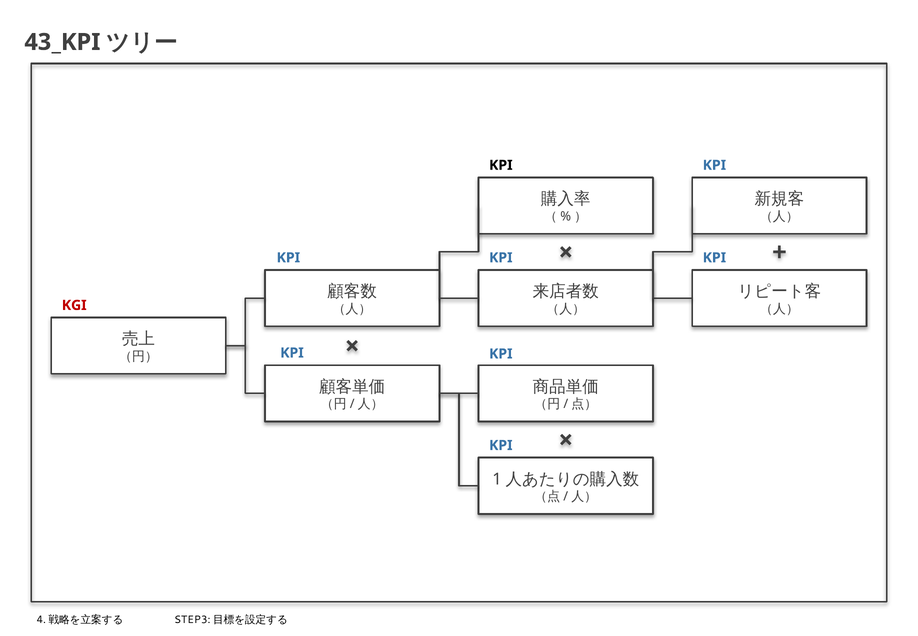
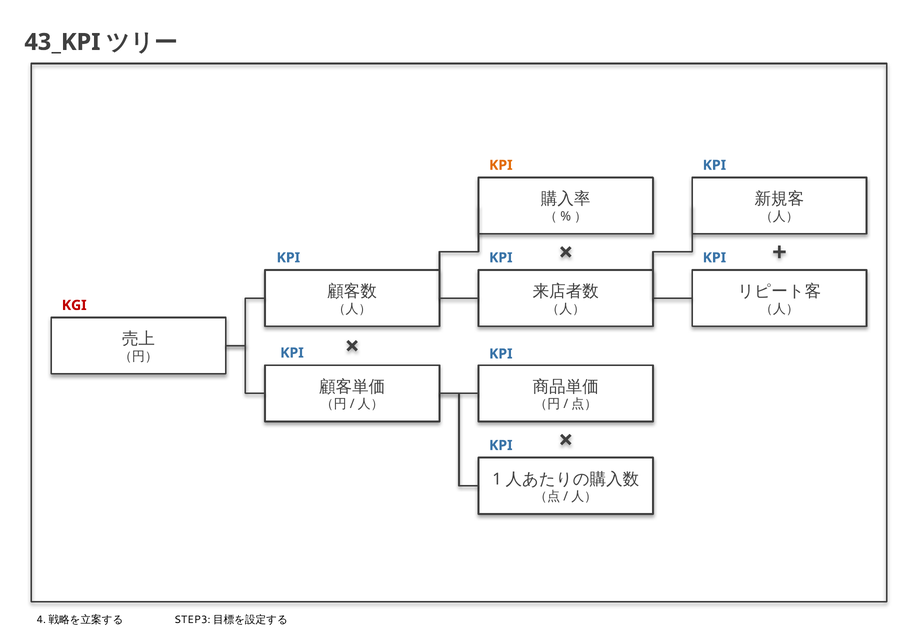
KPI colour: black -> orange (501, 165)
